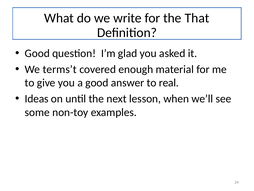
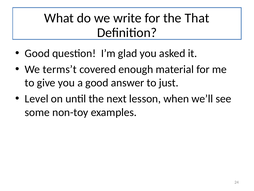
real: real -> just (169, 83)
Ideas: Ideas -> Level (37, 98)
